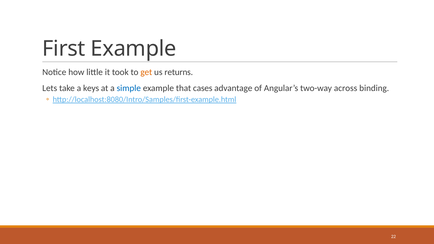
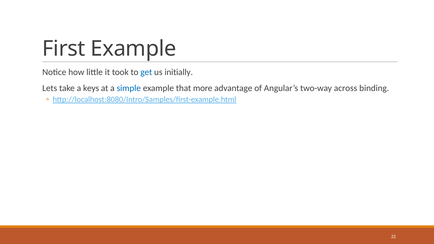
get colour: orange -> blue (146, 72)
returns: returns -> initially (179, 72)
cases: cases -> more (203, 88)
